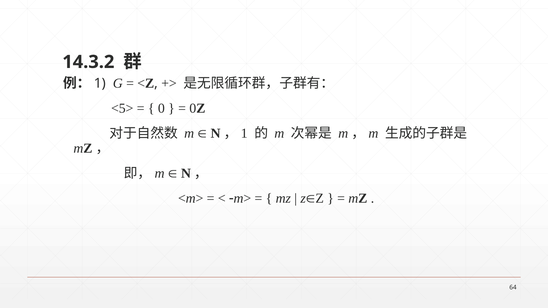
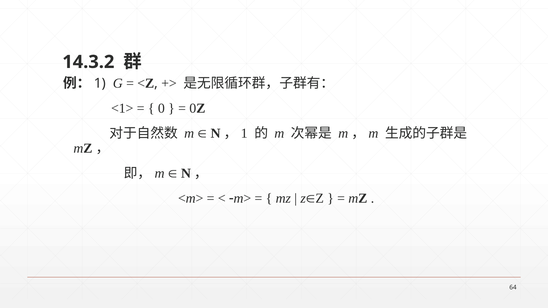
<5>: <5> -> <1> (122, 108)
